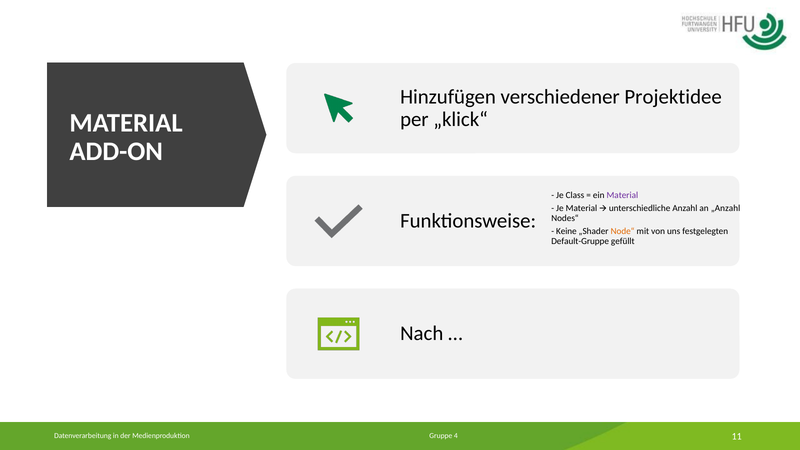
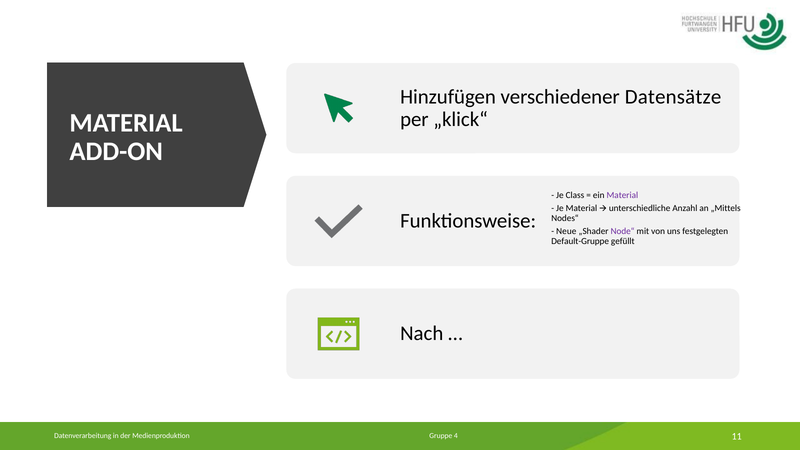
Projektidee: Projektidee -> Datensätze (673, 97)
„Anzahl: „Anzahl -> „Mittels (726, 208)
Keine: Keine -> Neue (566, 231)
Node“ colour: orange -> purple (623, 231)
